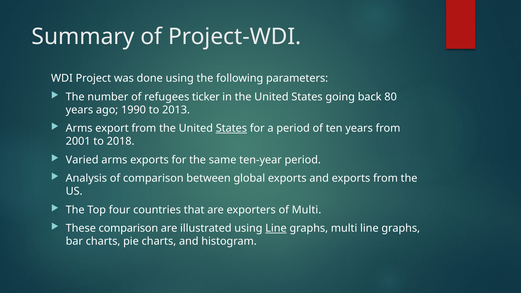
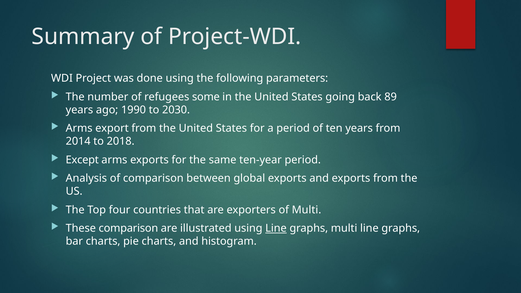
ticker: ticker -> some (206, 97)
80: 80 -> 89 (391, 97)
2013: 2013 -> 2030 (176, 110)
States underline: present -> none (231, 128)
2001: 2001 -> 2014 (78, 141)
Varied: Varied -> Except (82, 160)
